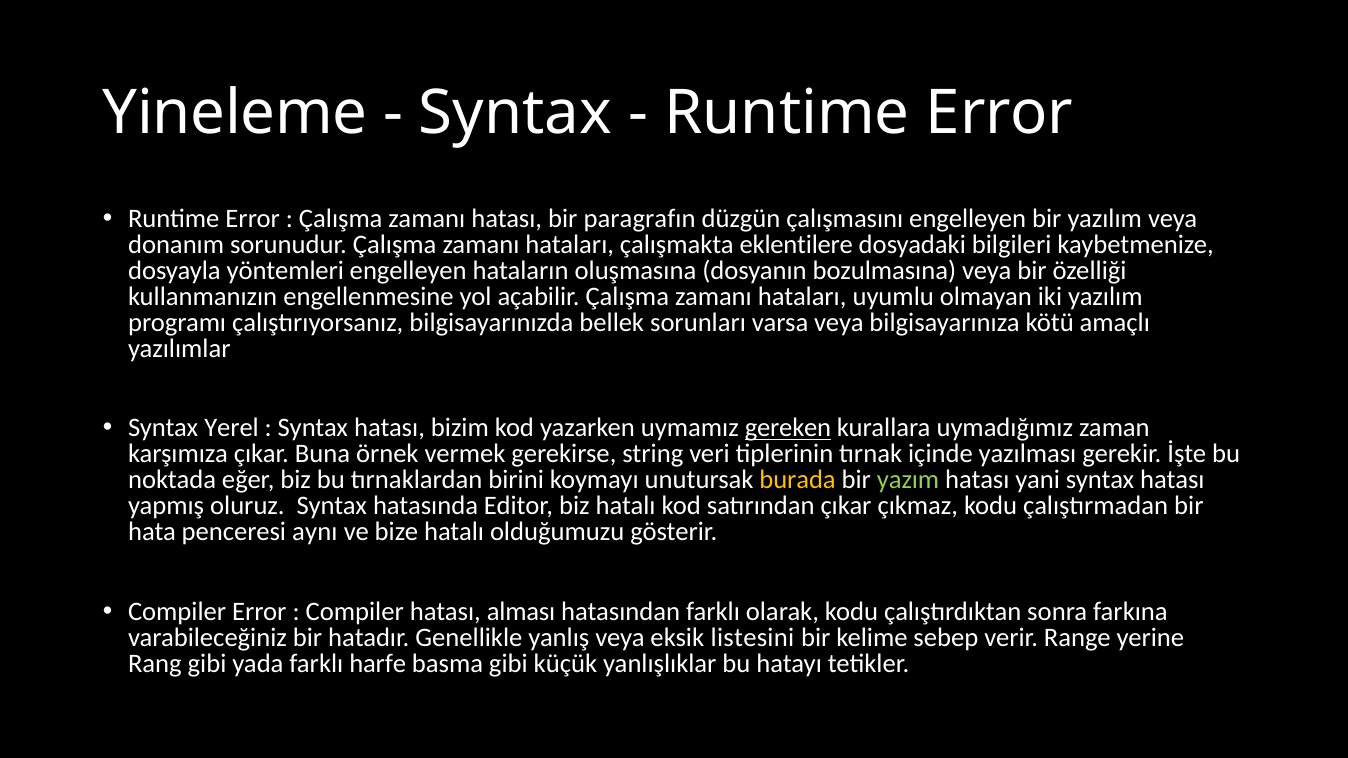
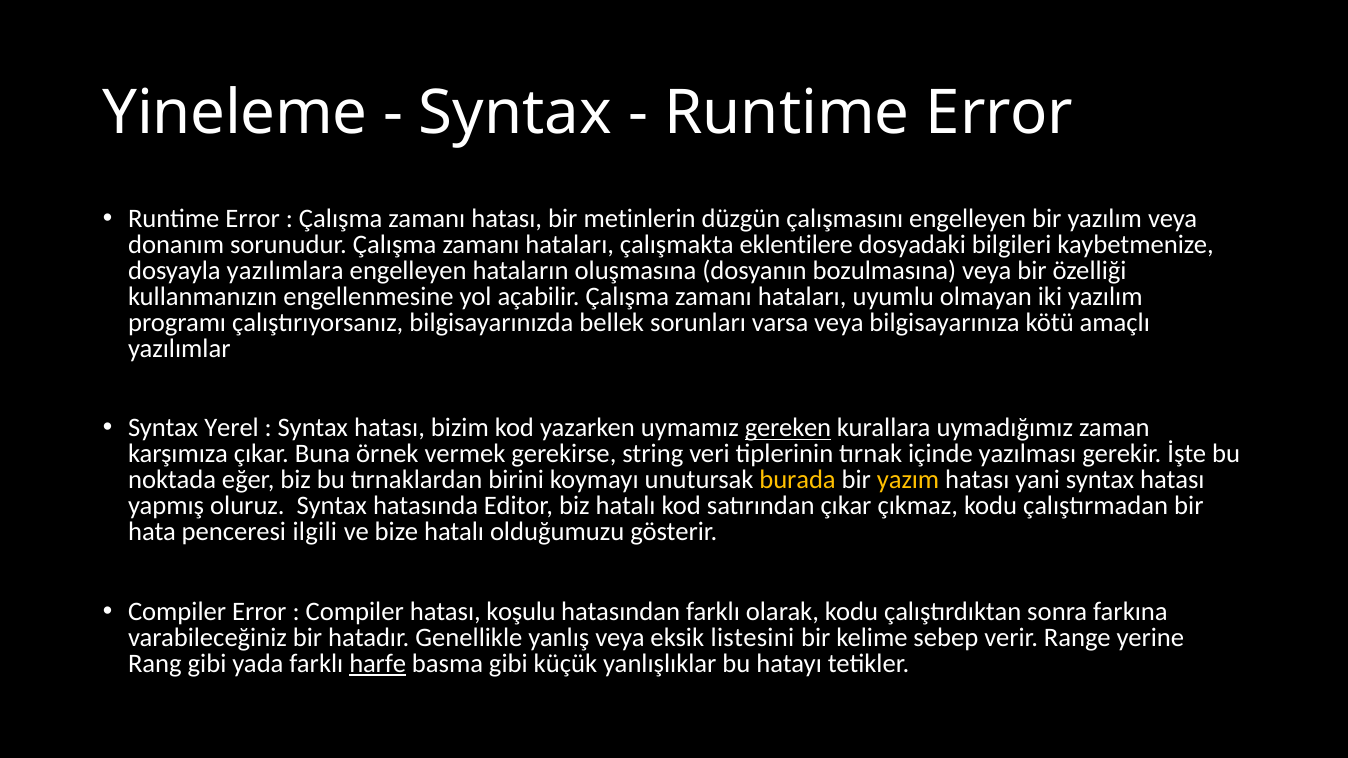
paragrafın: paragrafın -> metinlerin (640, 219)
yöntemleri: yöntemleri -> yazılımlara (285, 271)
yazım colour: light green -> yellow (908, 480)
aynı: aynı -> ilgili (315, 532)
alması: alması -> koşulu (521, 612)
harfe underline: none -> present (378, 664)
